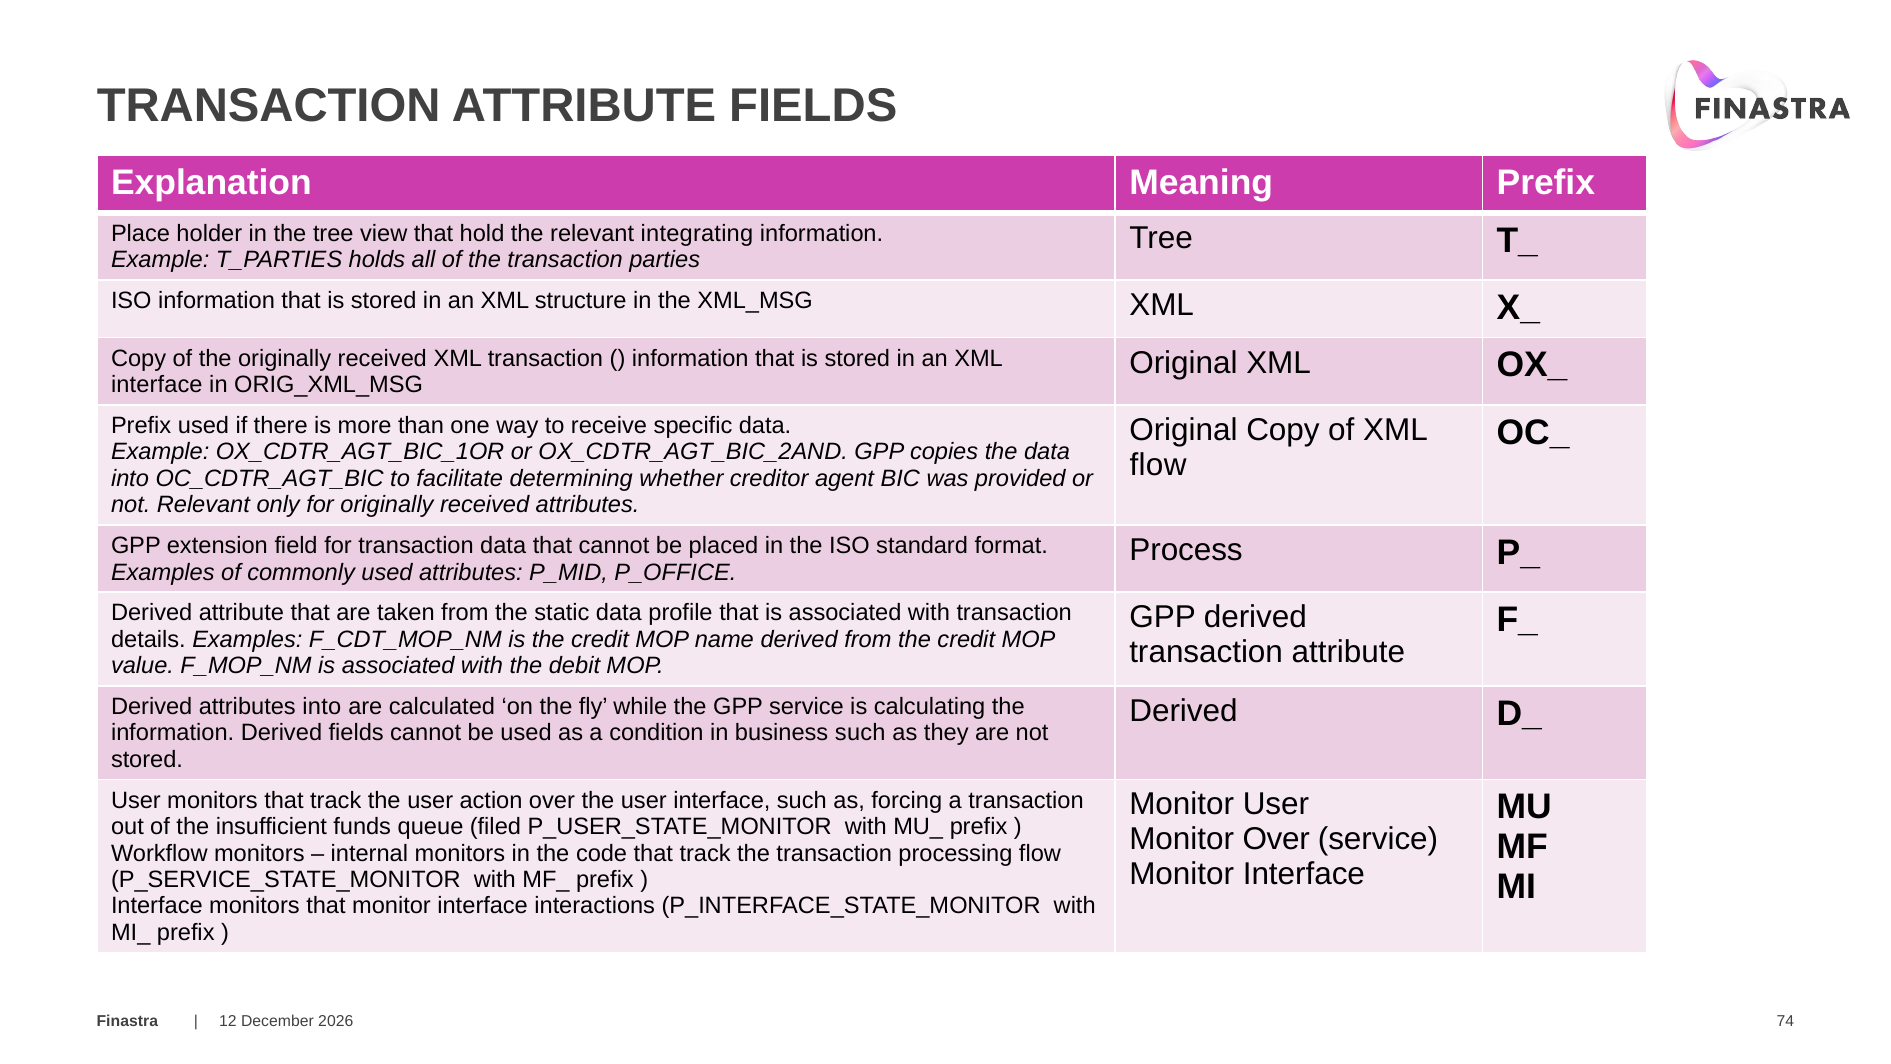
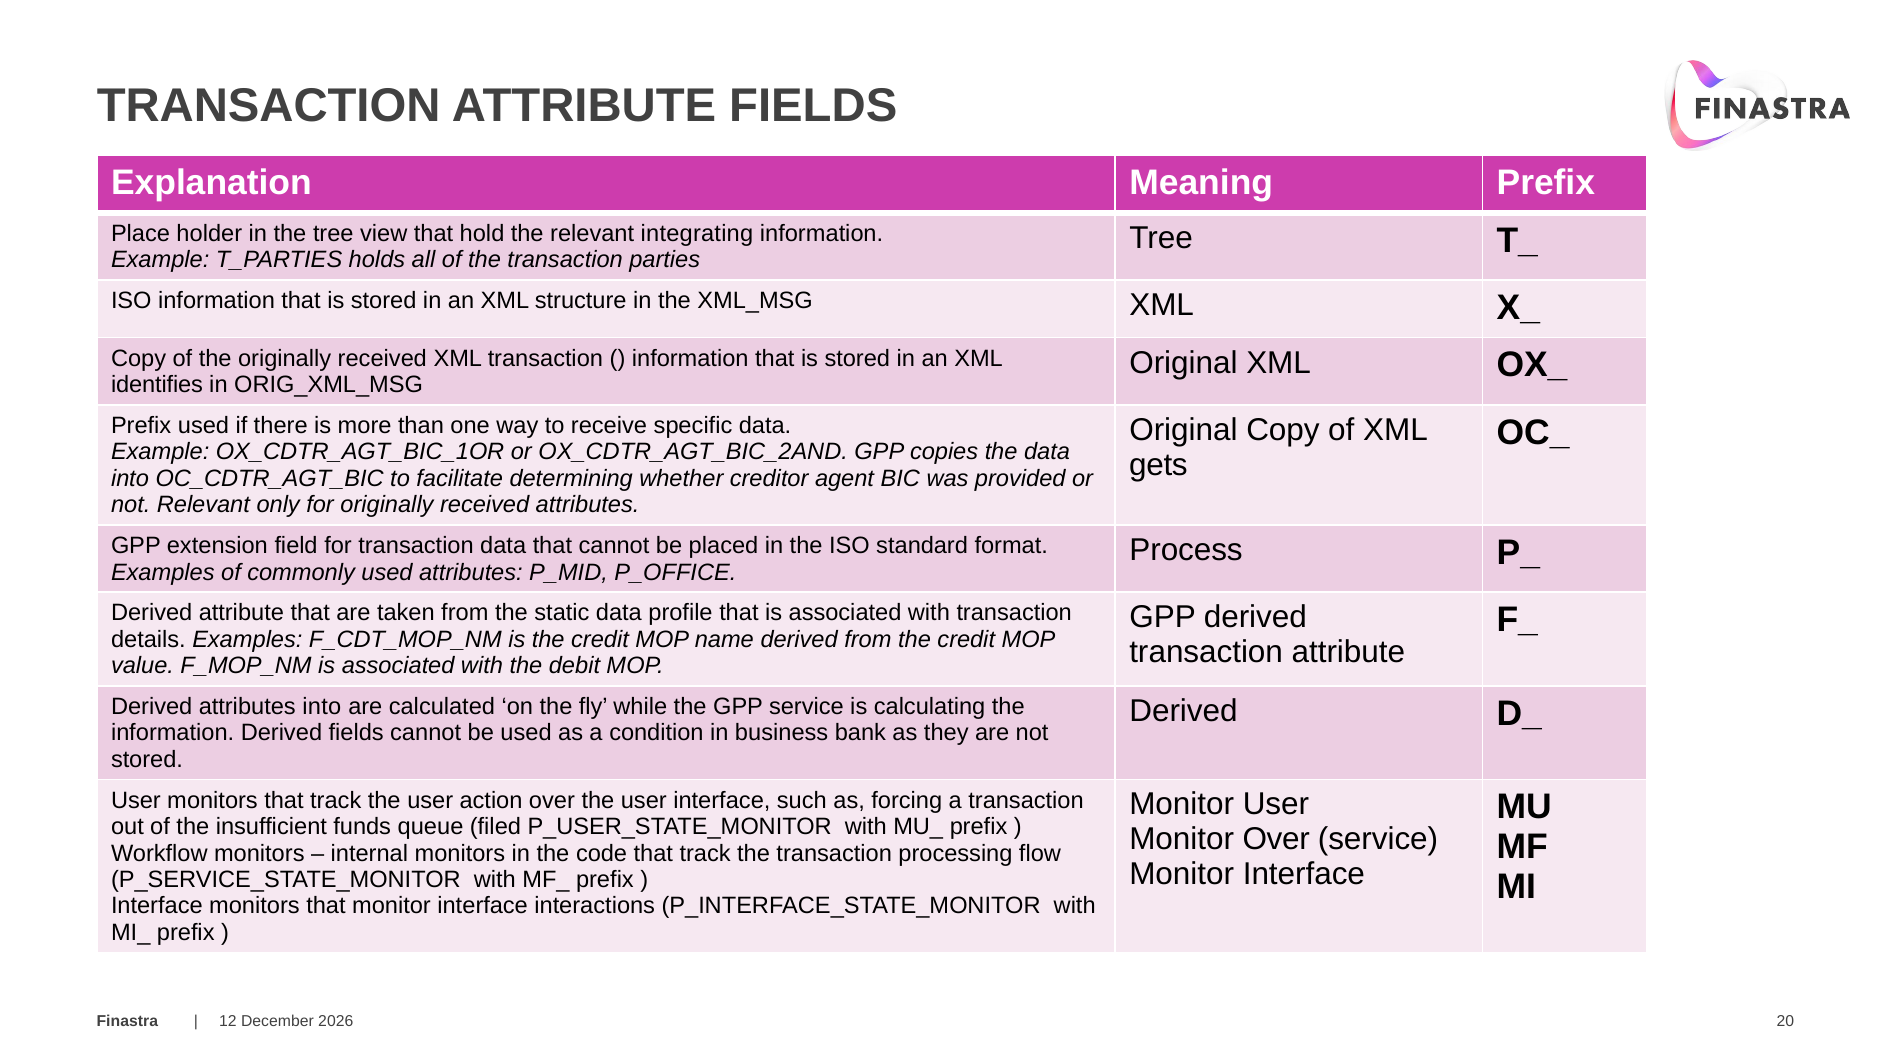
interface: interface -> identifies (157, 385)
flow: flow -> gets (1158, 465)
business such: such -> bank (860, 733)
74: 74 -> 20 (1785, 1021)
